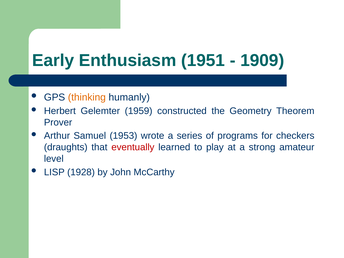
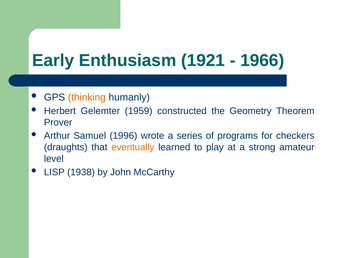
1951: 1951 -> 1921 (203, 61)
1909: 1909 -> 1966 (262, 61)
1953: 1953 -> 1996 (123, 136)
eventually colour: red -> orange (133, 147)
1928: 1928 -> 1938 (81, 172)
